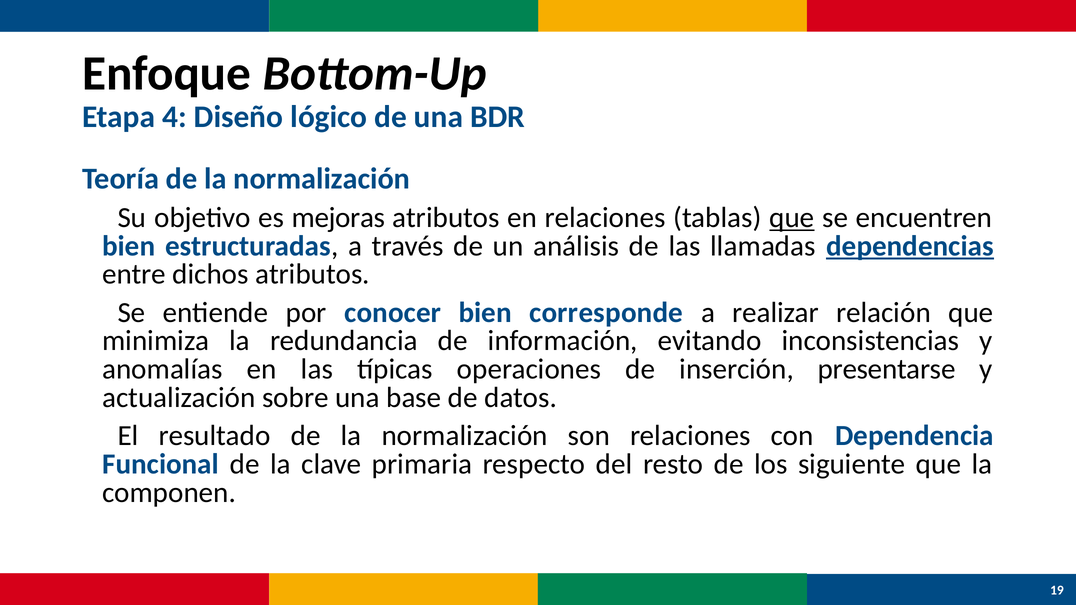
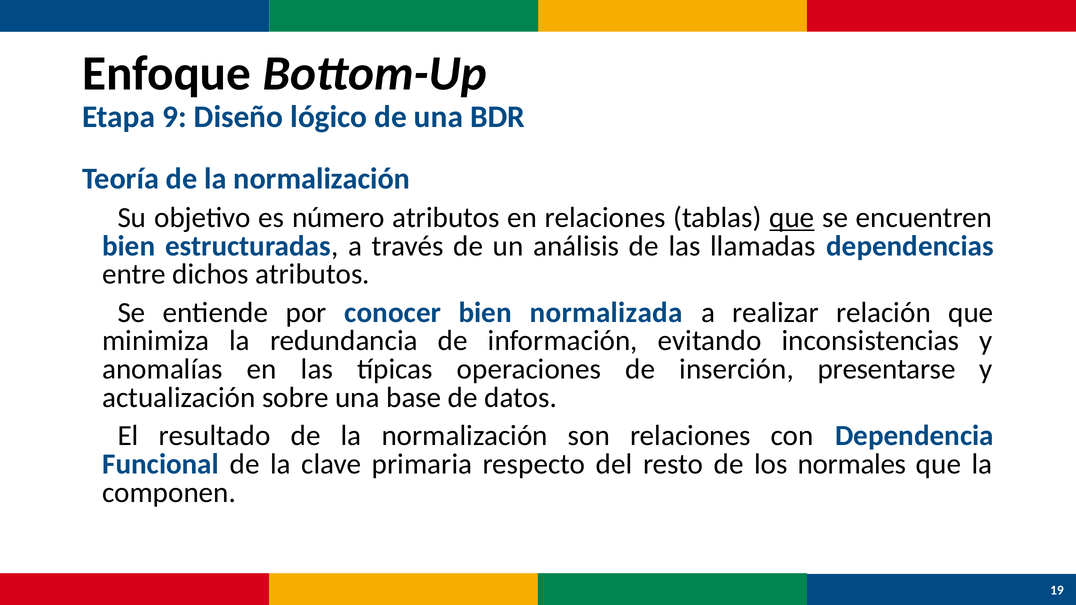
4: 4 -> 9 (174, 117)
mejoras: mejoras -> número (338, 218)
dependencias underline: present -> none (910, 246)
corresponde: corresponde -> normalizada (606, 313)
siguiente: siguiente -> normales (852, 464)
